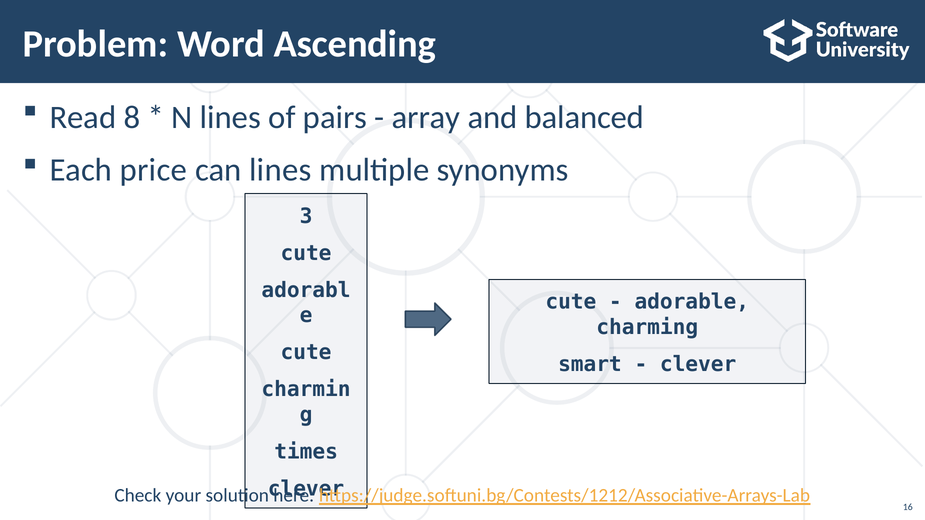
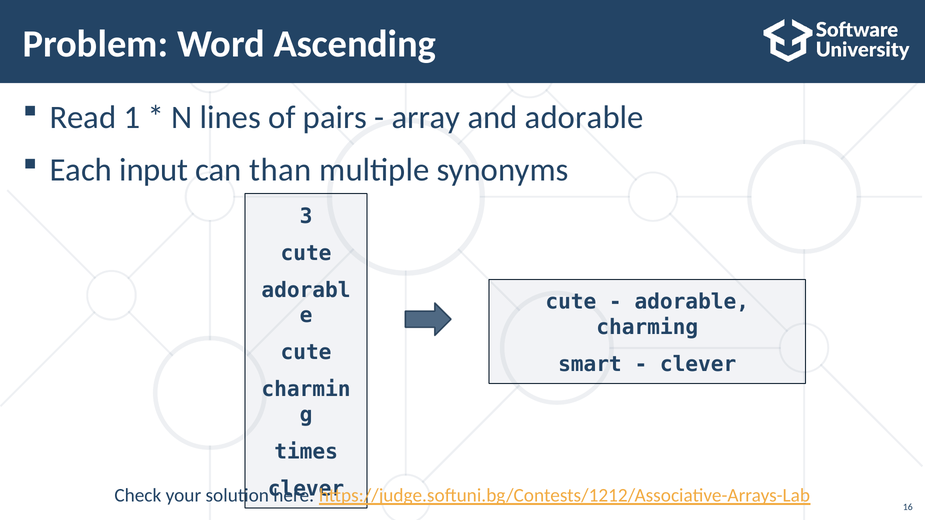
8: 8 -> 1 (132, 117)
and balanced: balanced -> adorable (584, 117)
price: price -> input (154, 170)
can lines: lines -> than (280, 170)
